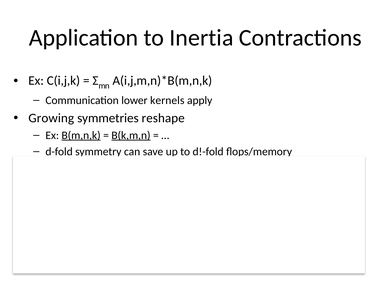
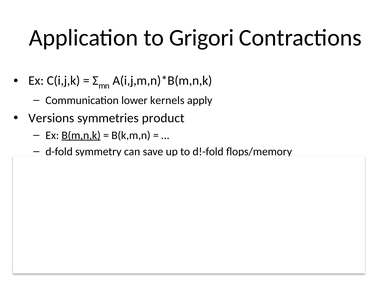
Inertia: Inertia -> Grigori (202, 38)
Growing: Growing -> Versions (51, 118)
reshape: reshape -> product (163, 118)
B(k,m,n underline: present -> none (131, 135)
